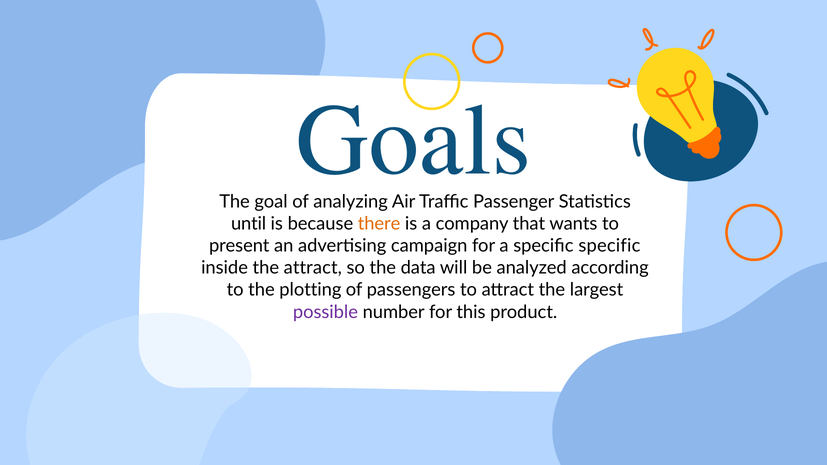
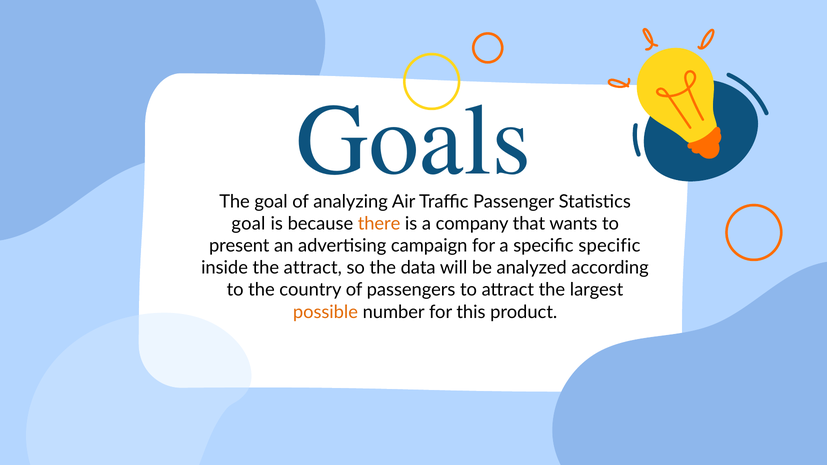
until: until -> goal (248, 224)
plotting: plotting -> country (310, 290)
possible colour: purple -> orange (325, 312)
